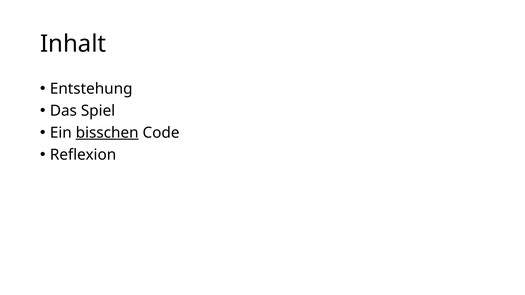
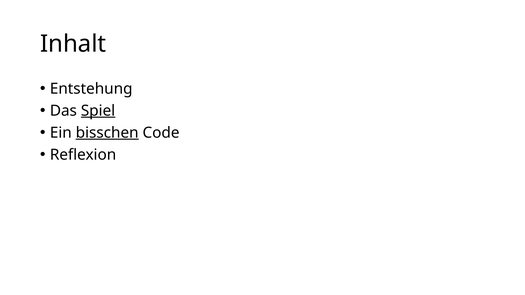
Spiel underline: none -> present (98, 111)
